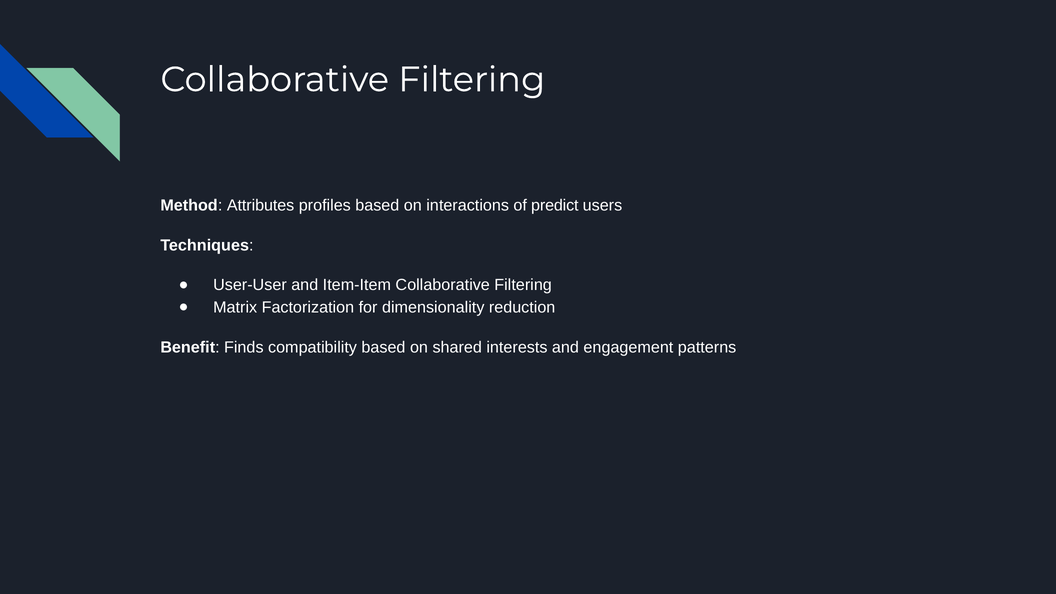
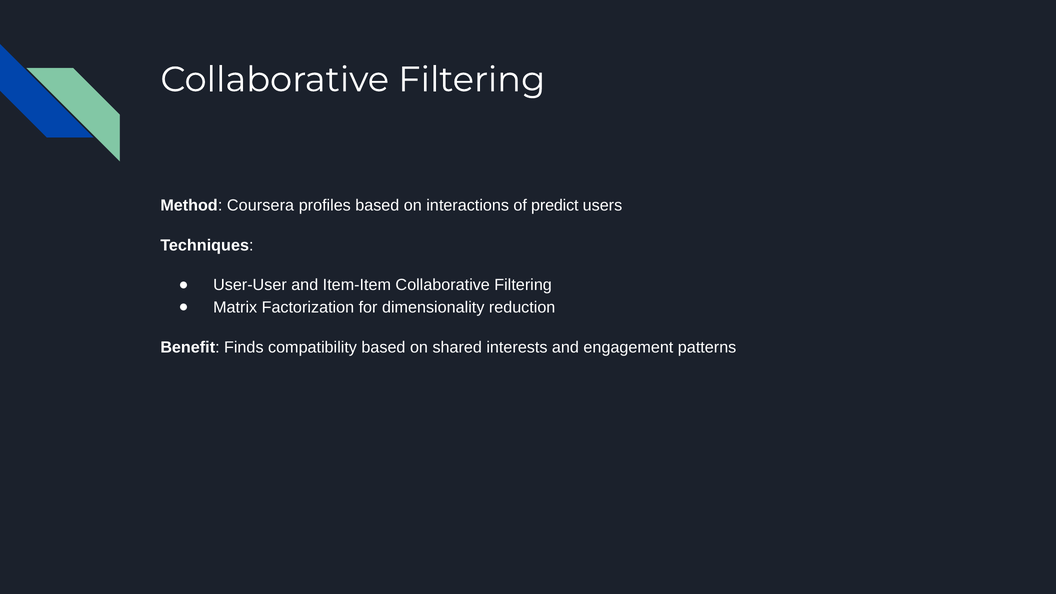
Attributes: Attributes -> Coursera (260, 205)
